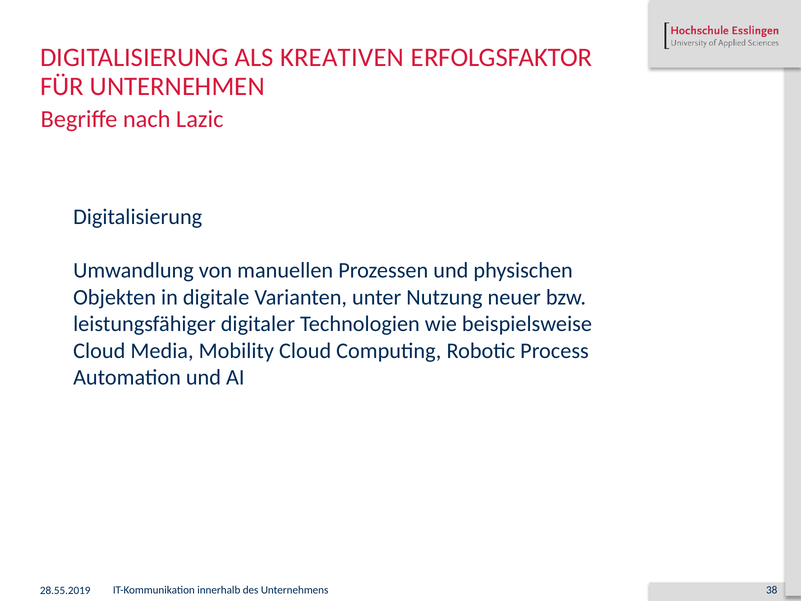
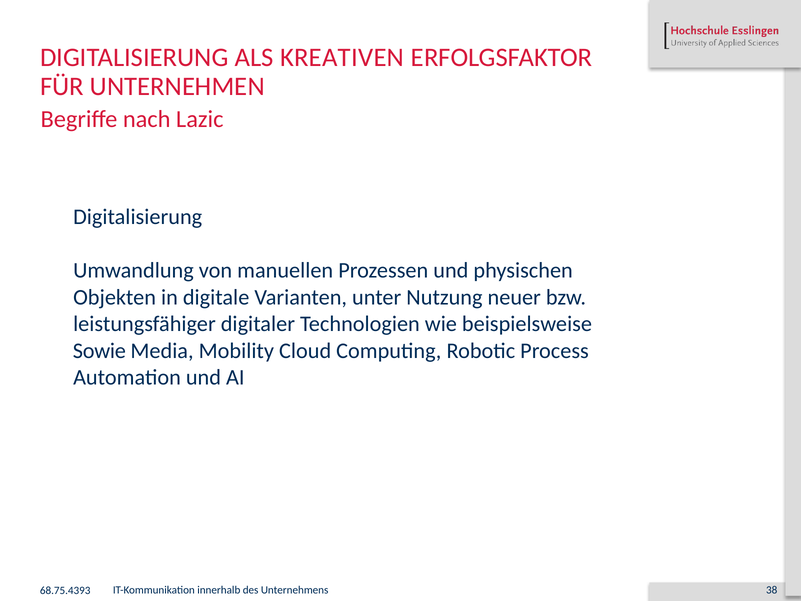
Cloud: Cloud -> Sowie (99, 351)
28.55.2019: 28.55.2019 -> 68.75.4393 (65, 590)
